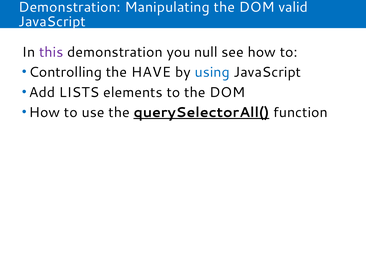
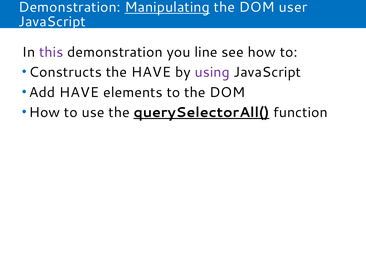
Manipulating underline: none -> present (167, 7)
valid: valid -> user (293, 7)
null: null -> line (206, 52)
Controlling: Controlling -> Constructs (65, 72)
using colour: blue -> purple (212, 72)
Add LISTS: LISTS -> HAVE (79, 92)
